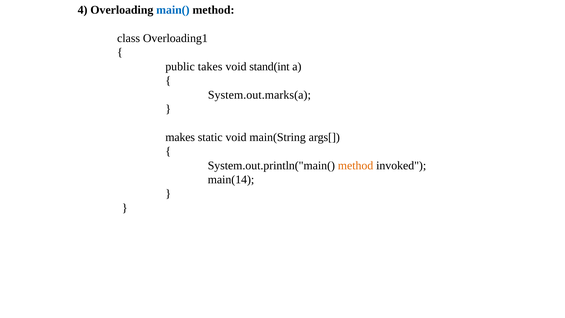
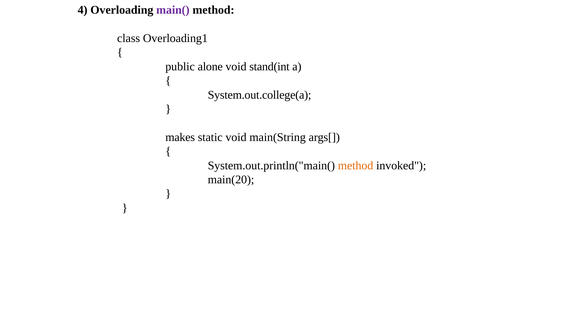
main( colour: blue -> purple (173, 10)
takes: takes -> alone (210, 66)
System.out.marks(a: System.out.marks(a -> System.out.college(a (260, 95)
main(14: main(14 -> main(20 (231, 180)
